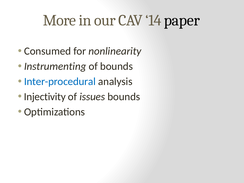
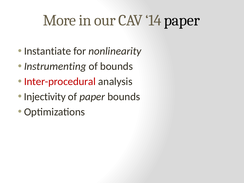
Consumed: Consumed -> Instantiate (48, 51)
Inter-procedural colour: blue -> red (60, 82)
of issues: issues -> paper (92, 97)
